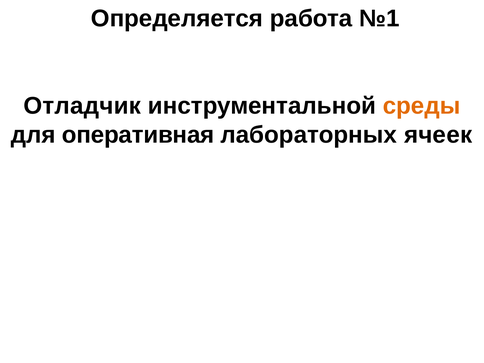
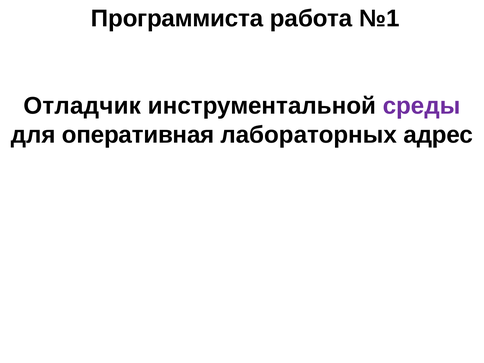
Определяется: Определяется -> Программиста (177, 19)
среды colour: orange -> purple (422, 106)
ячеек: ячеек -> адрес (438, 135)
